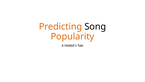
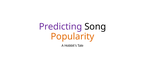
Predicting colour: orange -> purple (61, 26)
